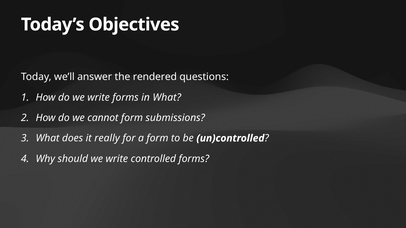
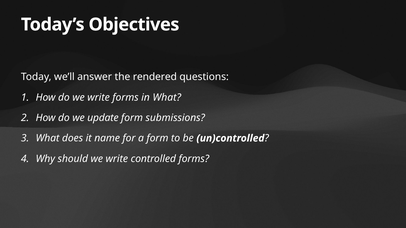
cannot: cannot -> update (103, 118)
really: really -> name (107, 138)
